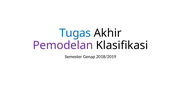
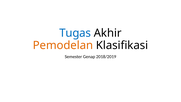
Pemodelan colour: purple -> orange (63, 45)
